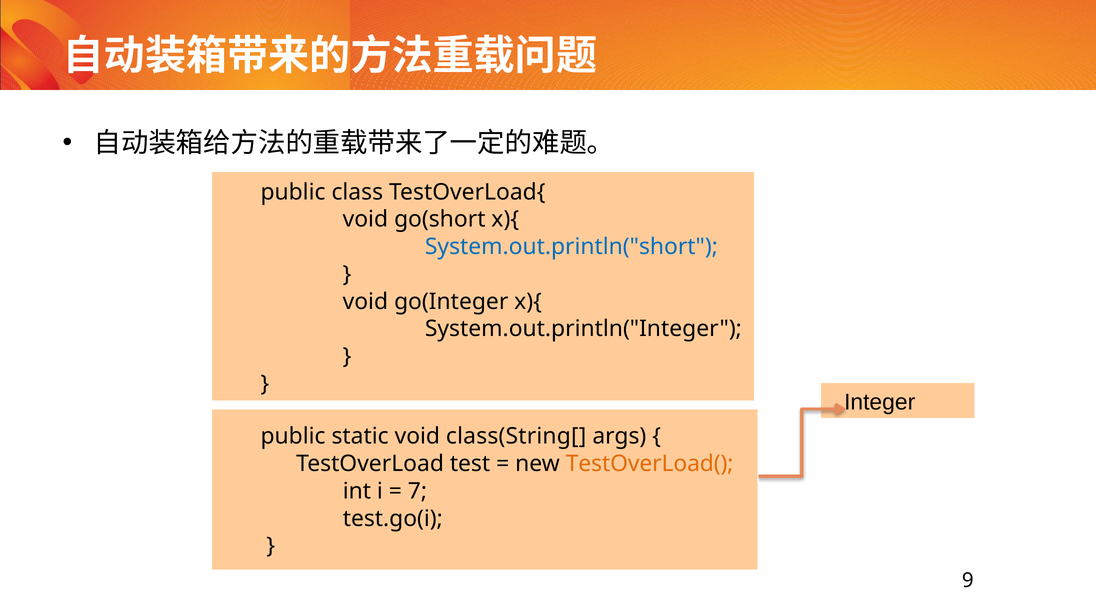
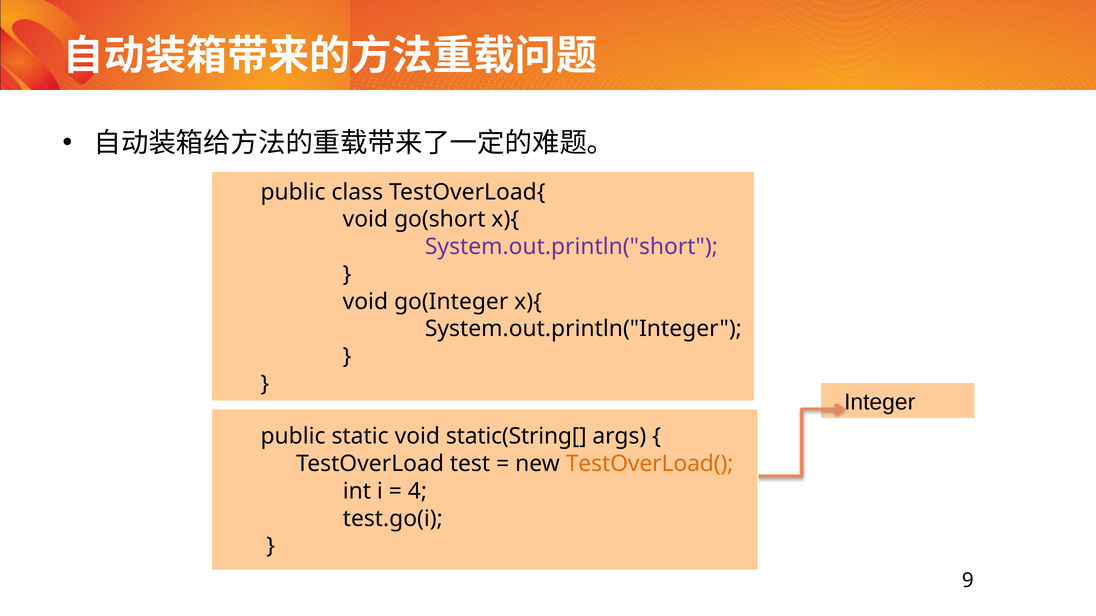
System.out.println("short colour: blue -> purple (571, 247)
class(String[: class(String[ -> static(String[ (516, 437)
7: 7 -> 4 (417, 491)
